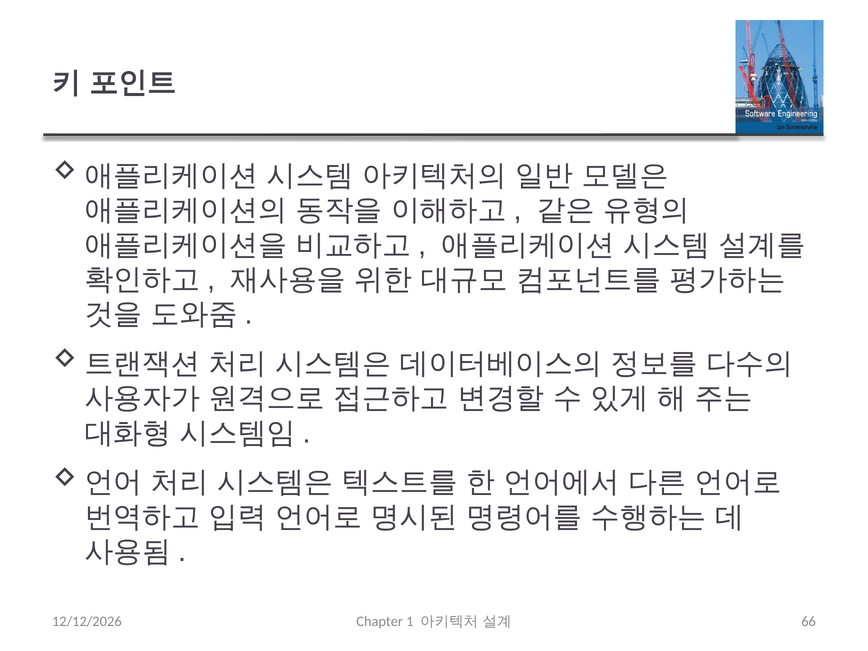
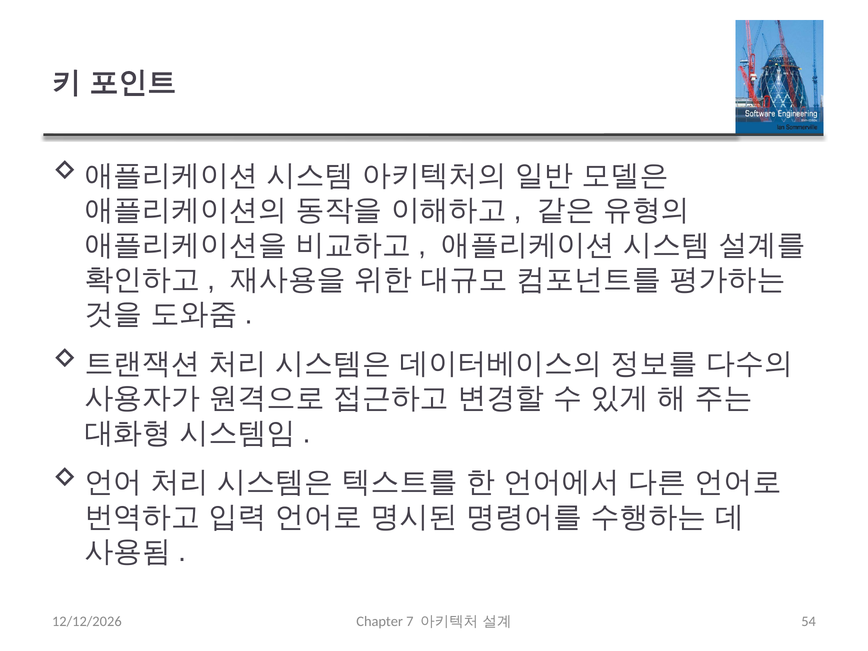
66: 66 -> 54 (809, 622)
1: 1 -> 7 (410, 622)
